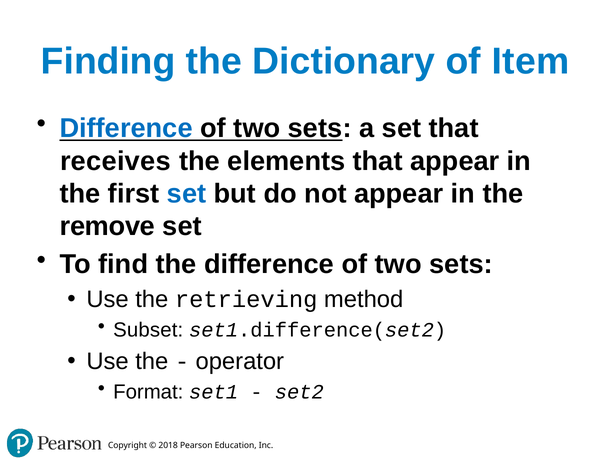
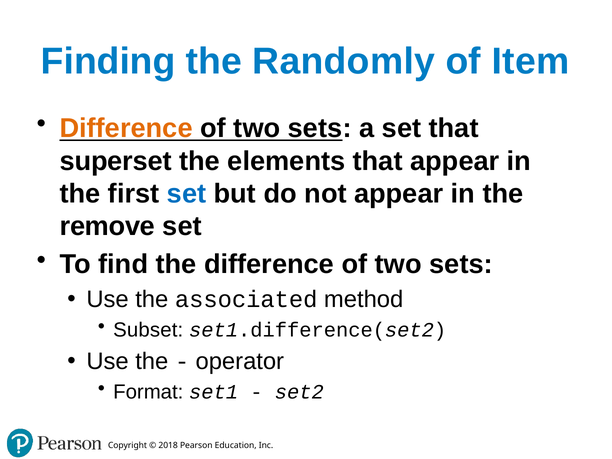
Dictionary: Dictionary -> Randomly (344, 61)
Difference colour: blue -> orange (126, 128)
receives: receives -> superset (116, 161)
retrieving: retrieving -> associated (246, 300)
